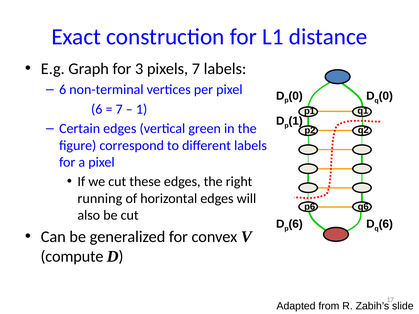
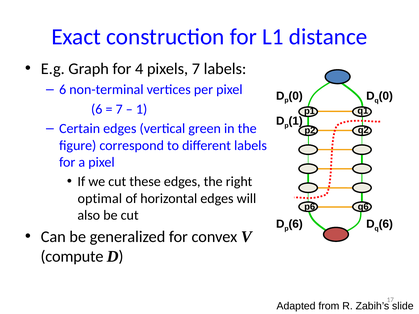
3: 3 -> 4 (139, 69)
running: running -> optimal (100, 199)
